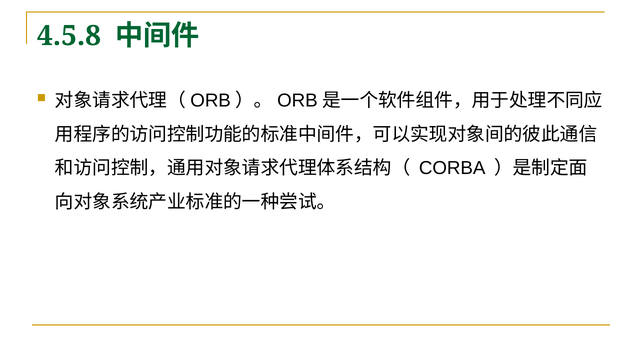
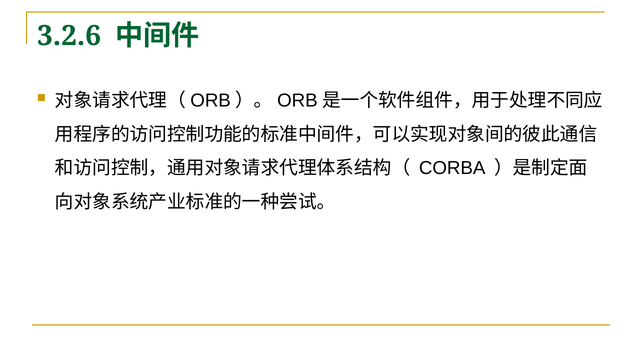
4.5.8: 4.5.8 -> 3.2.6 (69, 36)
